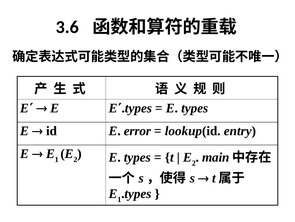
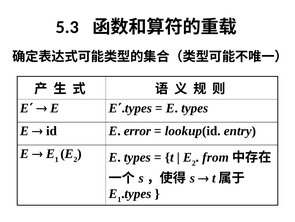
3.6: 3.6 -> 5.3 (67, 27)
main: main -> from (216, 157)
